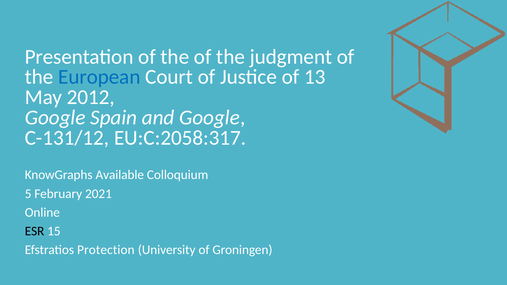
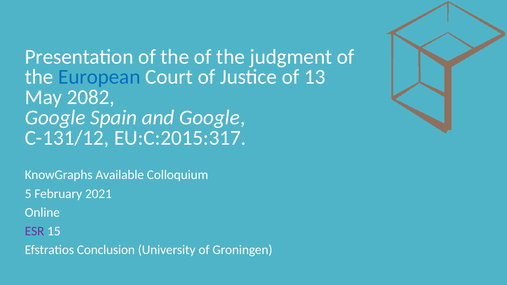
2012: 2012 -> 2082 (91, 97)
EU:C:2058:317: EU:C:2058:317 -> EU:C:2015:317 (180, 138)
ESR colour: black -> purple (35, 231)
Protection: Protection -> Conclusion (106, 250)
